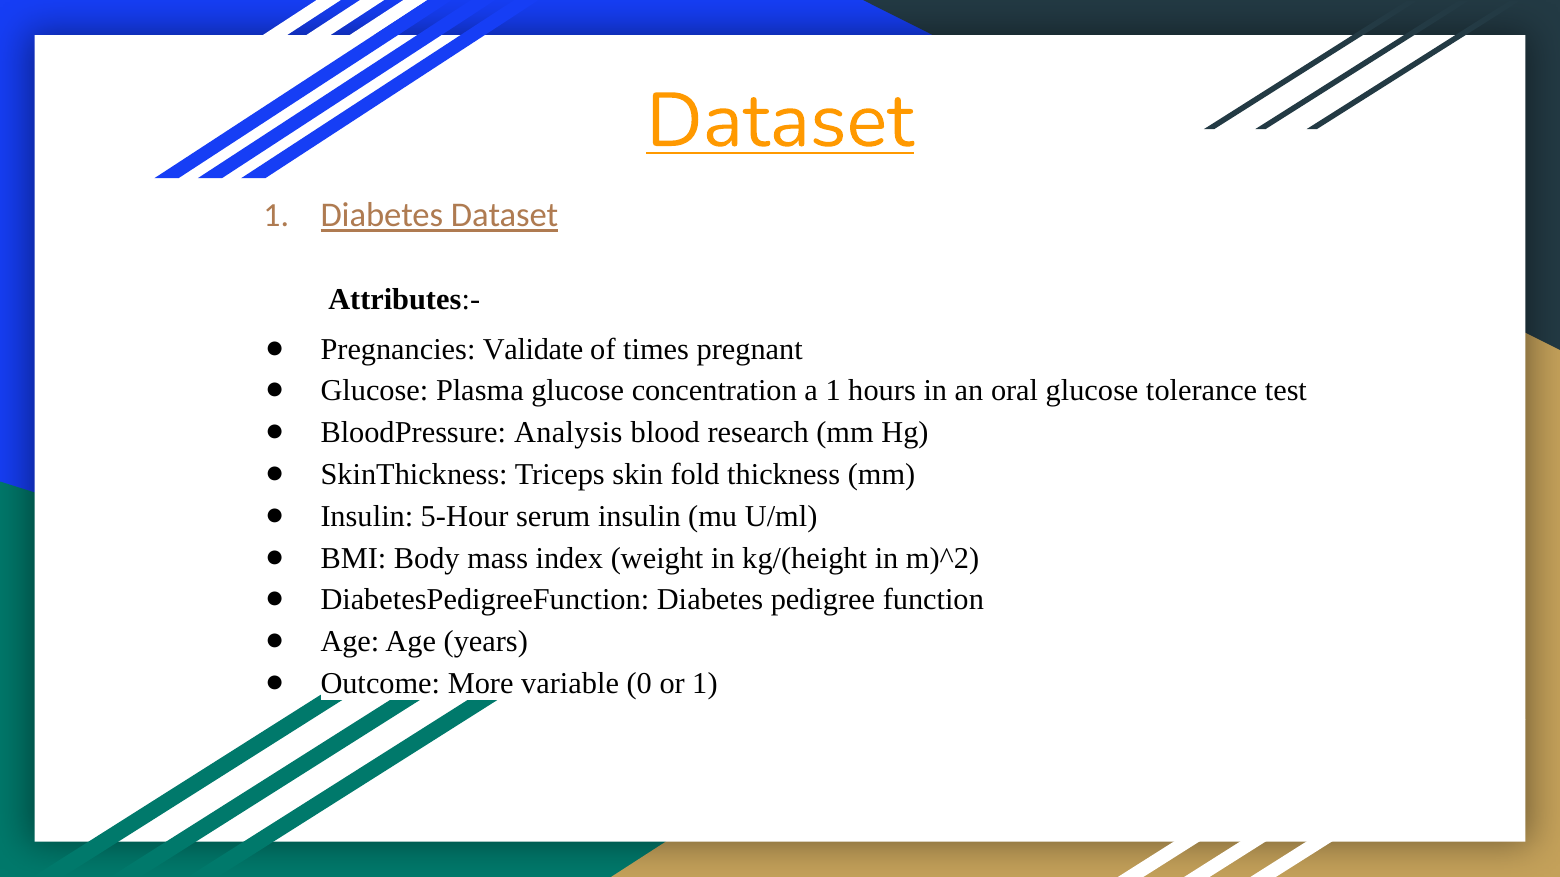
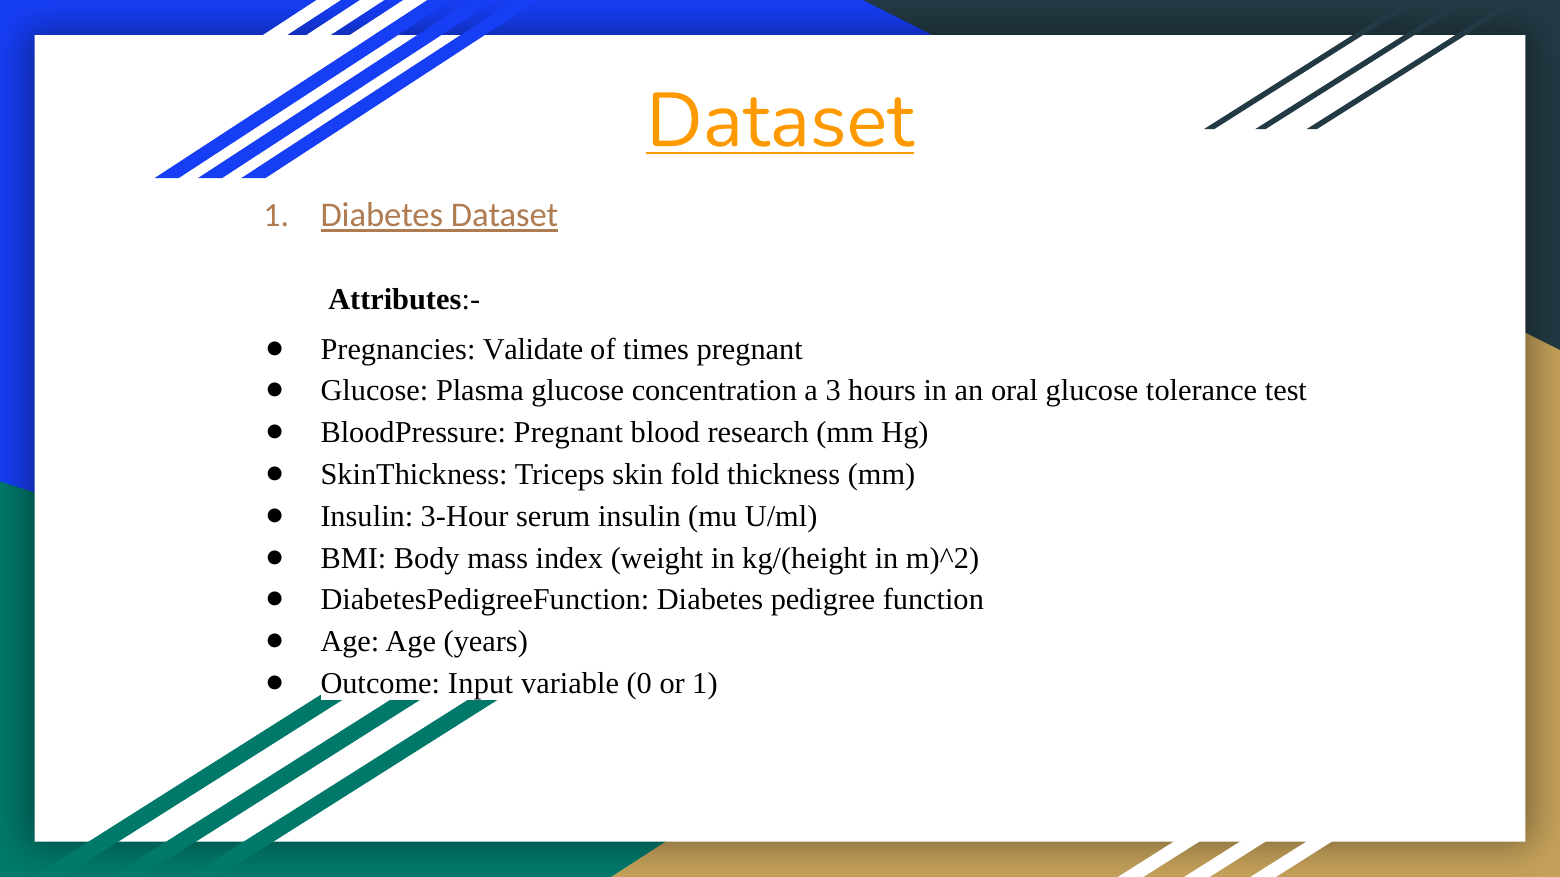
a 1: 1 -> 3 (833, 391)
BloodPressure Analysis: Analysis -> Pregnant (568, 433)
5-Hour: 5-Hour -> 3-Hour (465, 517)
More: More -> Input (481, 684)
